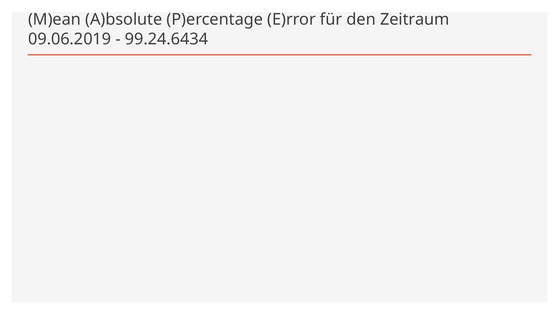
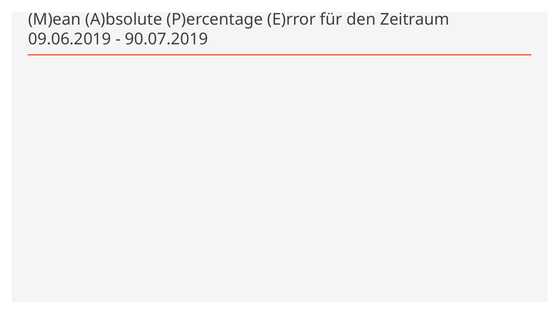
99.24.6434: 99.24.6434 -> 90.07.2019 (167, 39)
